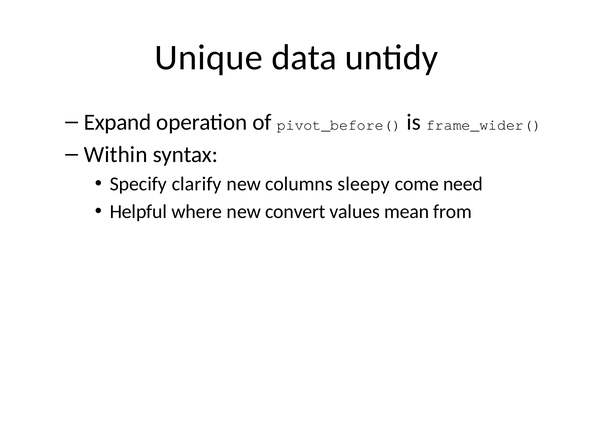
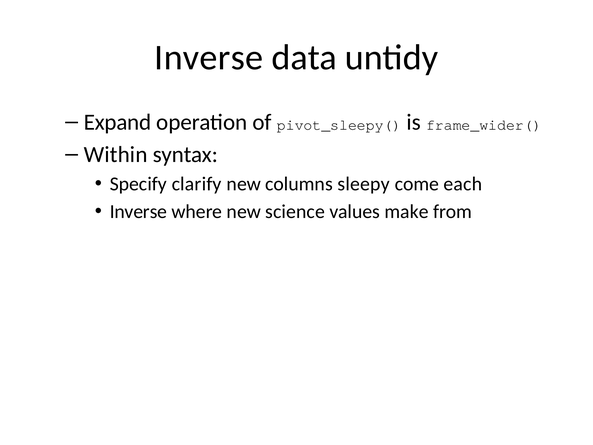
Unique: Unique -> Inverse (209, 57)
pivot_before(: pivot_before( -> pivot_sleepy( (339, 125)
need: need -> each (463, 184)
Helpful: Helpful -> Inverse (138, 212)
convert: convert -> science (295, 212)
mean: mean -> make (407, 212)
